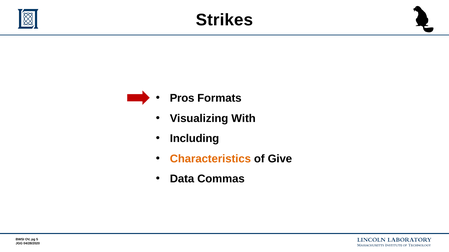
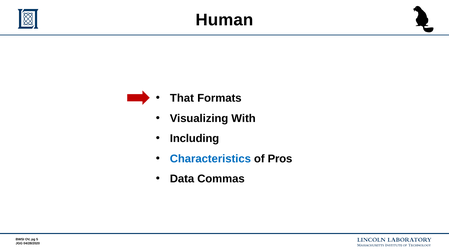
Strikes: Strikes -> Human (224, 20)
Pros: Pros -> That (182, 98)
Characteristics colour: orange -> blue (210, 159)
Give: Give -> Pros (280, 159)
